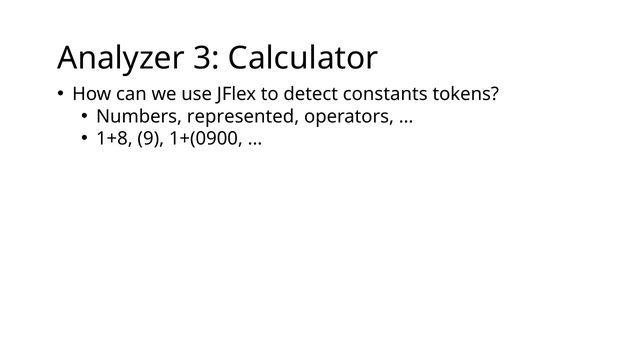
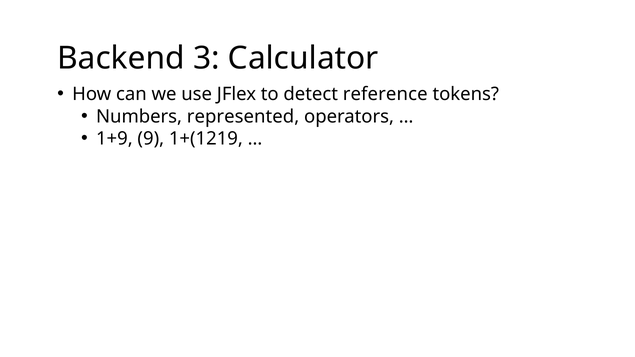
Analyzer: Analyzer -> Backend (121, 58)
constants: constants -> reference (385, 94)
1+8: 1+8 -> 1+9 (114, 139)
1+(0900: 1+(0900 -> 1+(1219 (206, 139)
